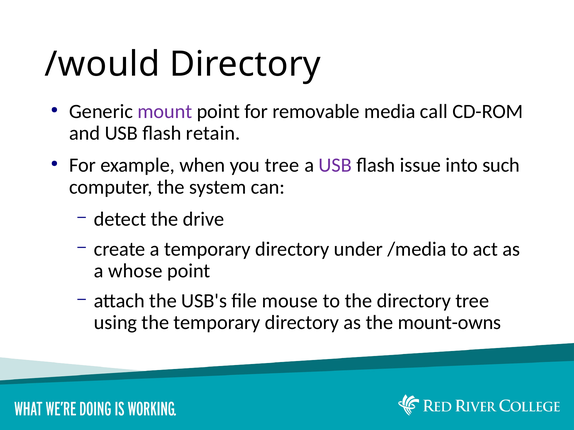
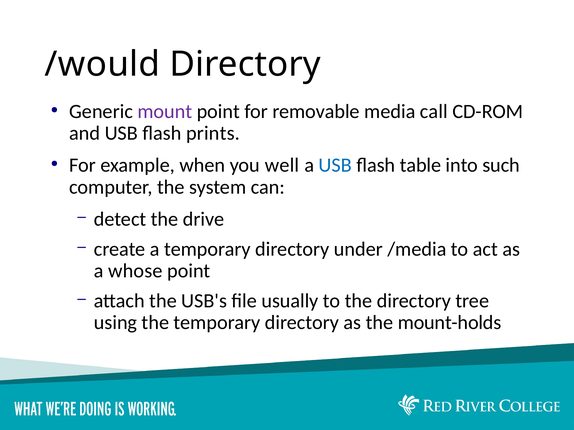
retain: retain -> prints (213, 133)
you tree: tree -> well (282, 165)
USB colour: purple -> blue (335, 165)
issue: issue -> table (420, 165)
mouse: mouse -> usually (290, 301)
mount-owns: mount-owns -> mount-holds (449, 323)
